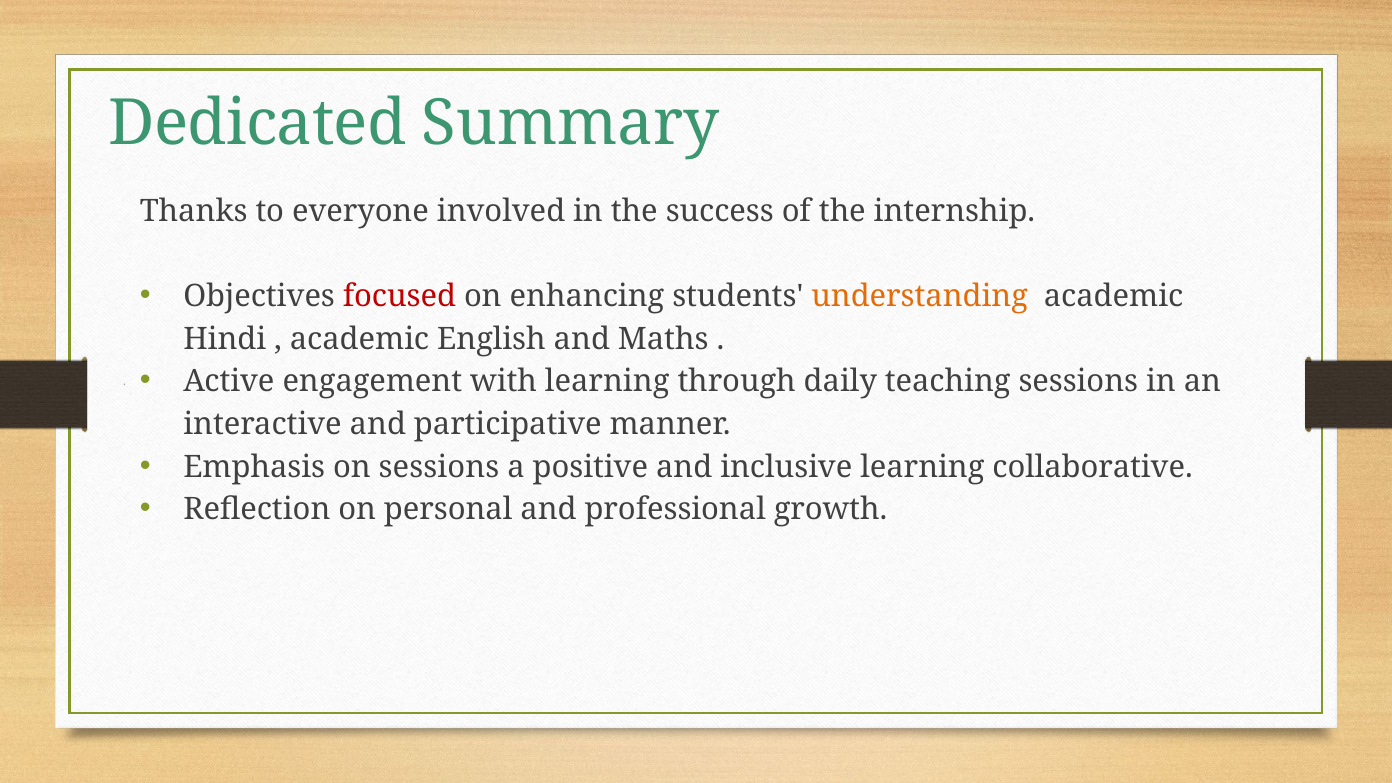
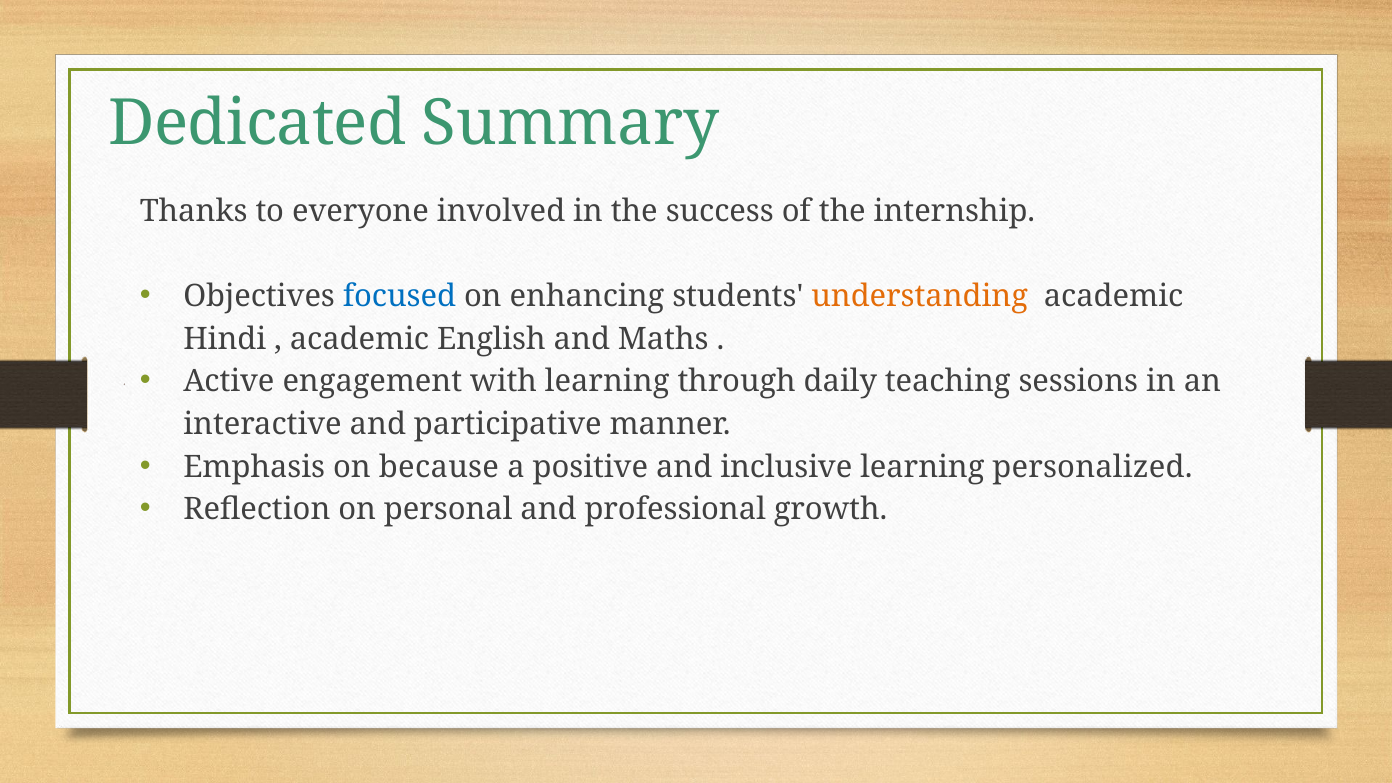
focused colour: red -> blue (399, 296)
on sessions: sessions -> because (439, 467)
collaborative: collaborative -> personalized (1092, 467)
